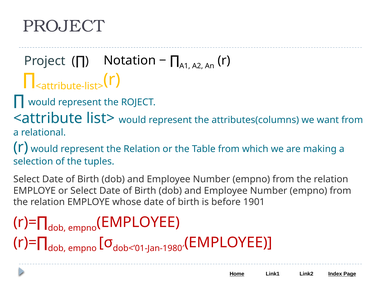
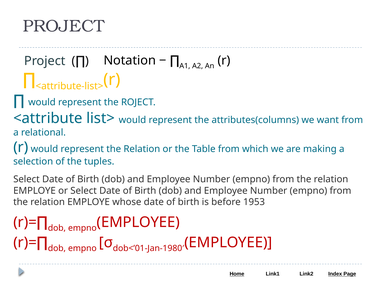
1901: 1901 -> 1953 (254, 203)
